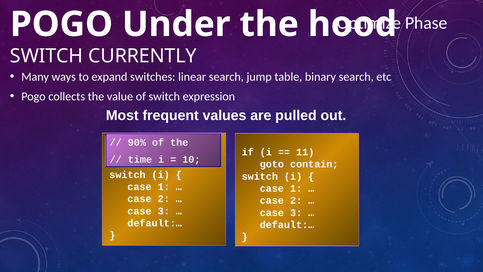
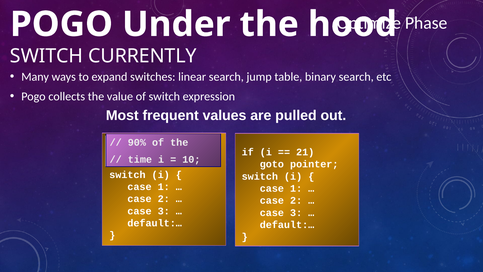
11: 11 -> 21 (305, 152)
contain: contain -> pointer (314, 164)
